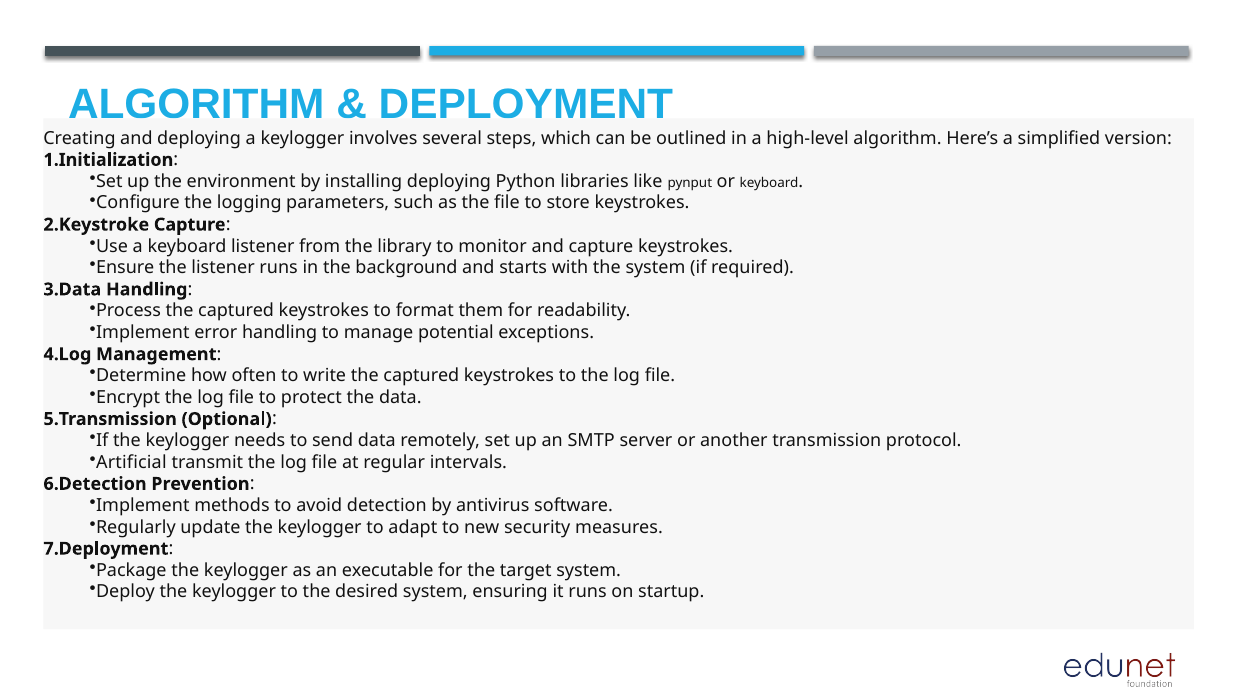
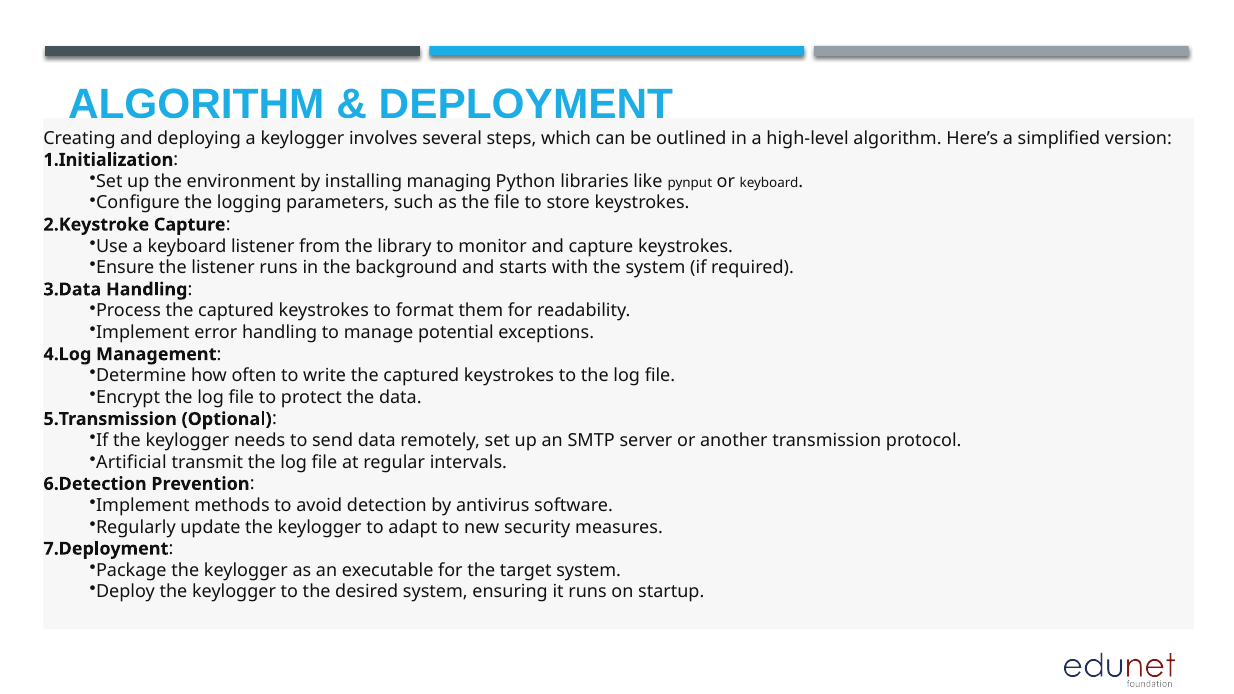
installing deploying: deploying -> managing (449, 181)
